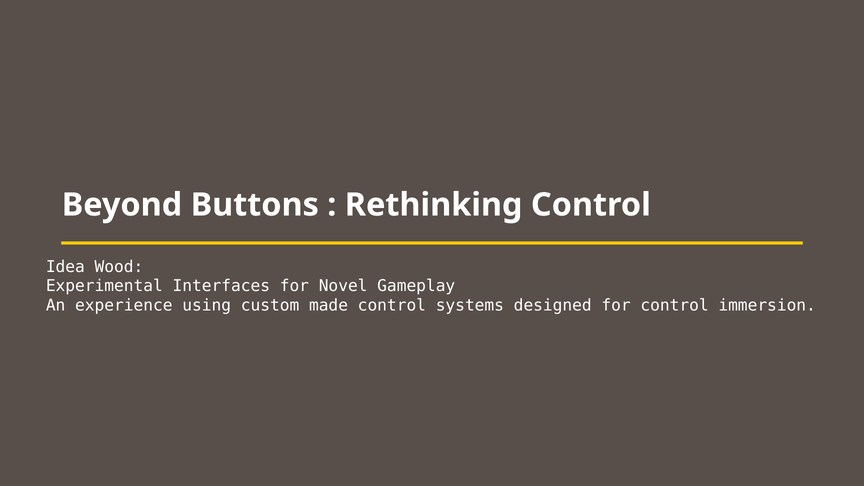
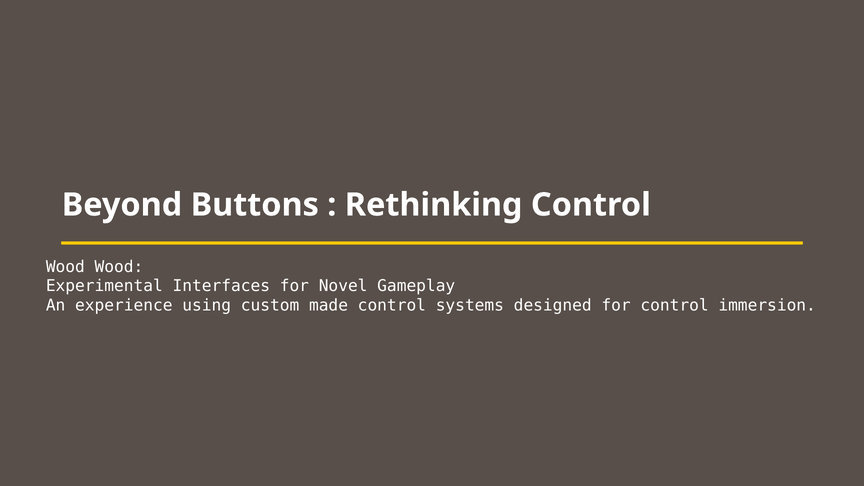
Idea: Idea -> Wood (65, 267)
